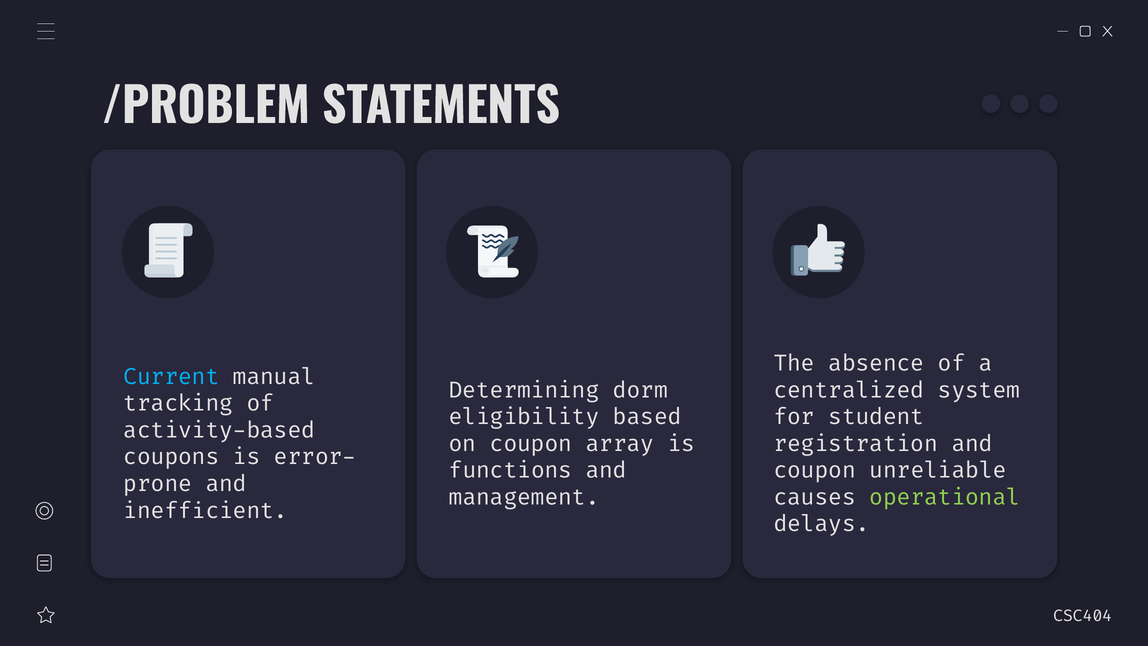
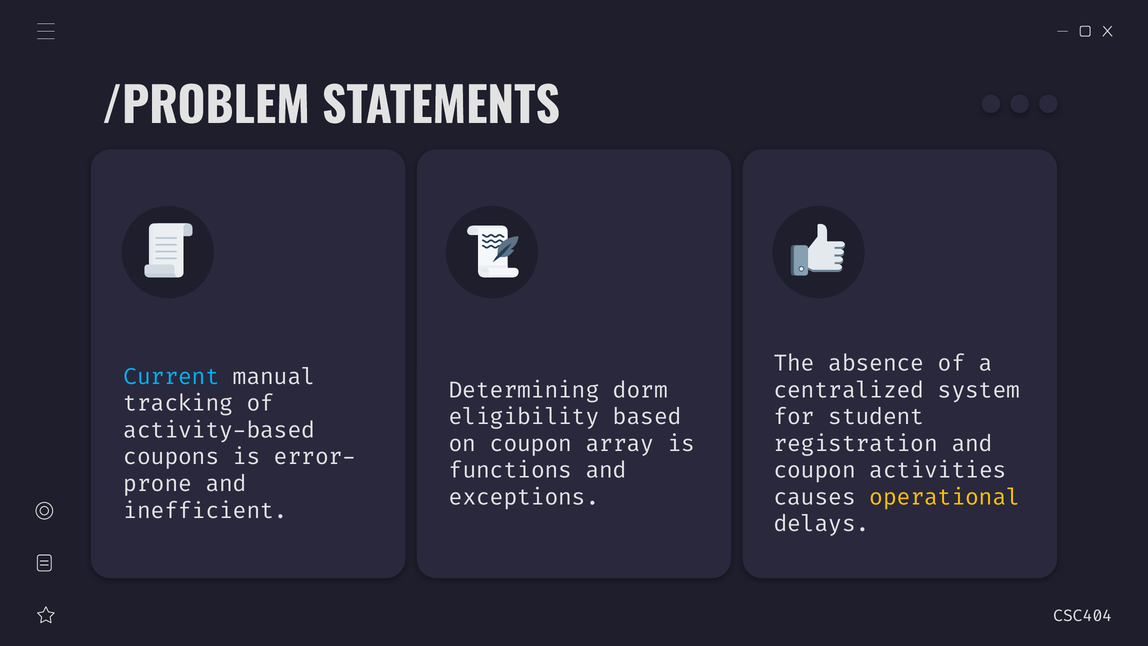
unreliable: unreliable -> activities (938, 470)
management: management -> exceptions (524, 497)
operational colour: light green -> yellow (945, 497)
